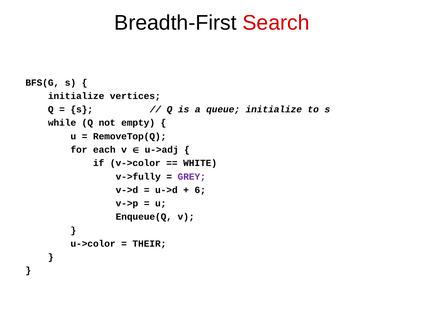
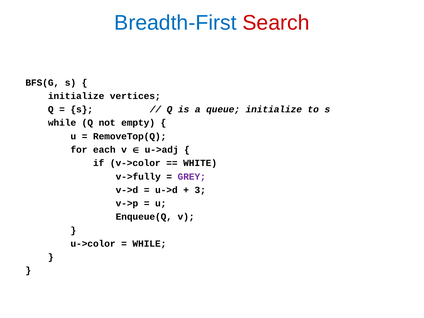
Breadth-First colour: black -> blue (175, 23)
6: 6 -> 3 (200, 190)
THEIR: THEIR -> WHILE (149, 244)
